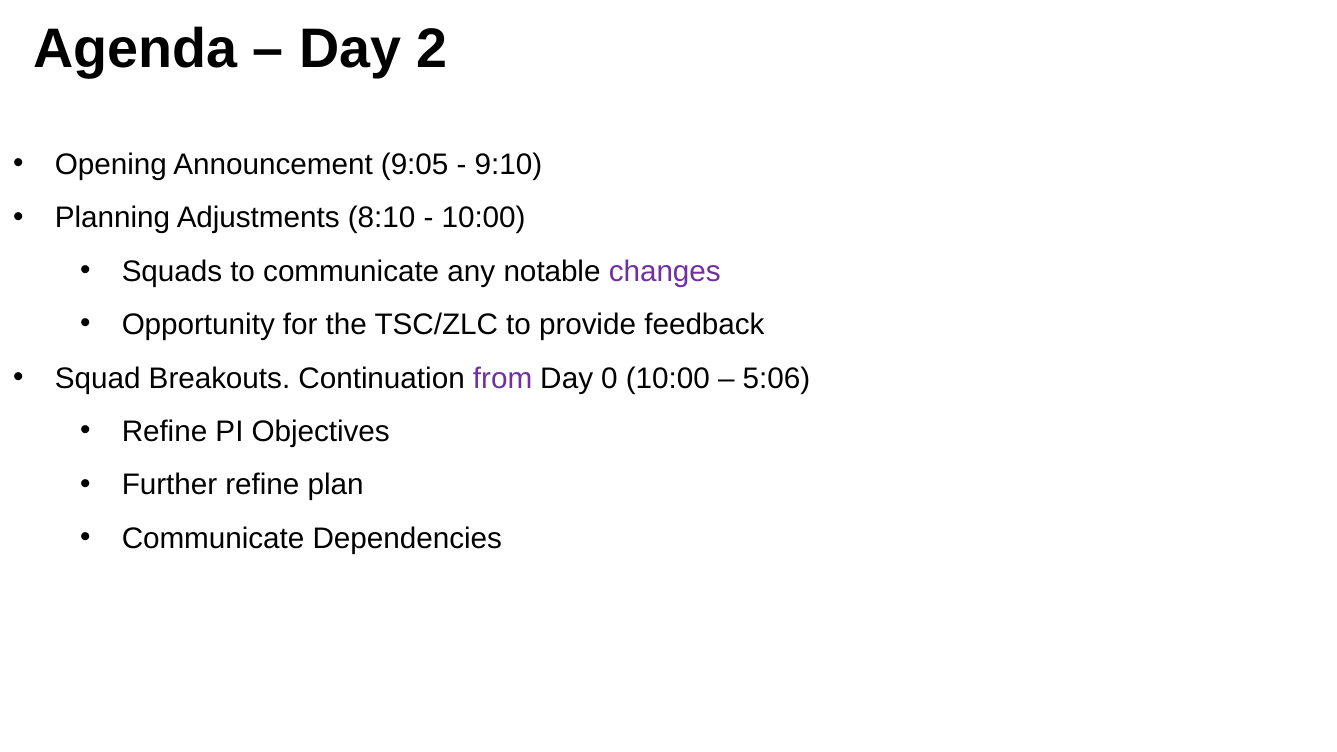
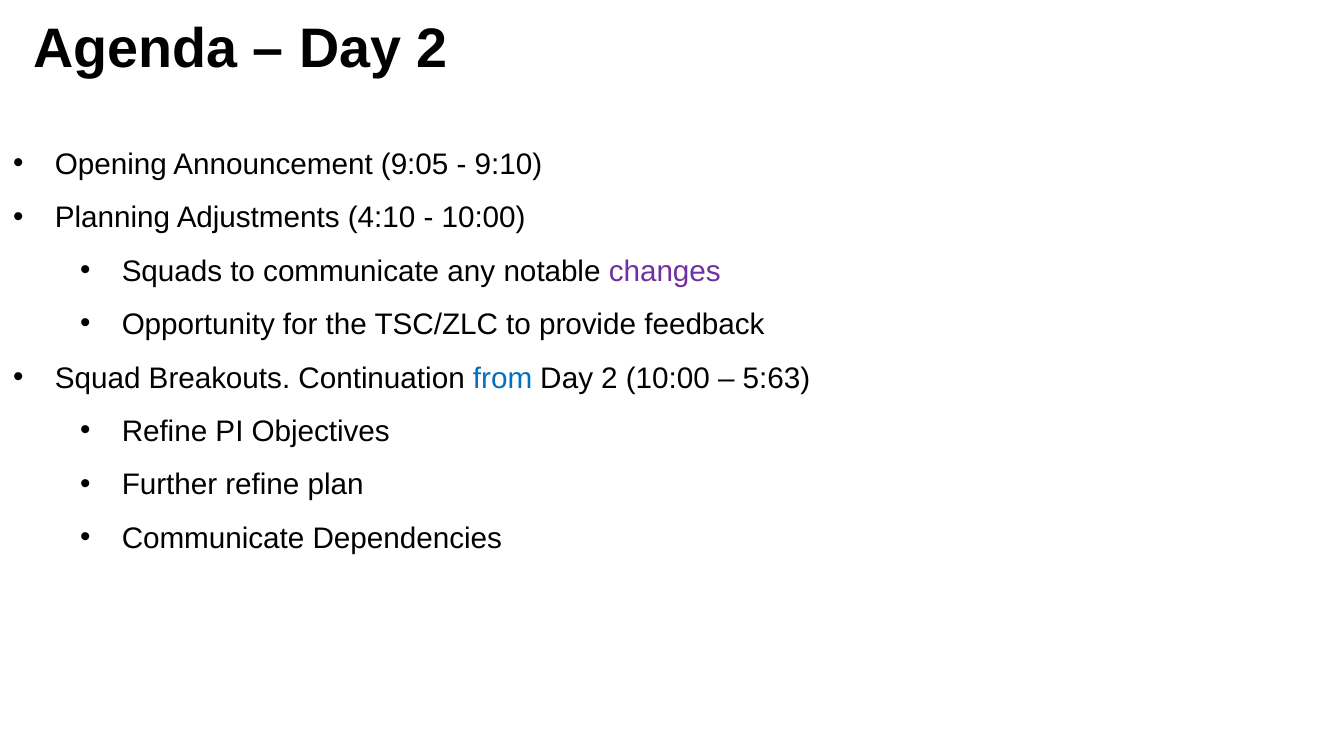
8:10: 8:10 -> 4:10 (382, 218)
from colour: purple -> blue (503, 378)
0: 0 -> 2 (609, 378)
5:06: 5:06 -> 5:63 (776, 378)
